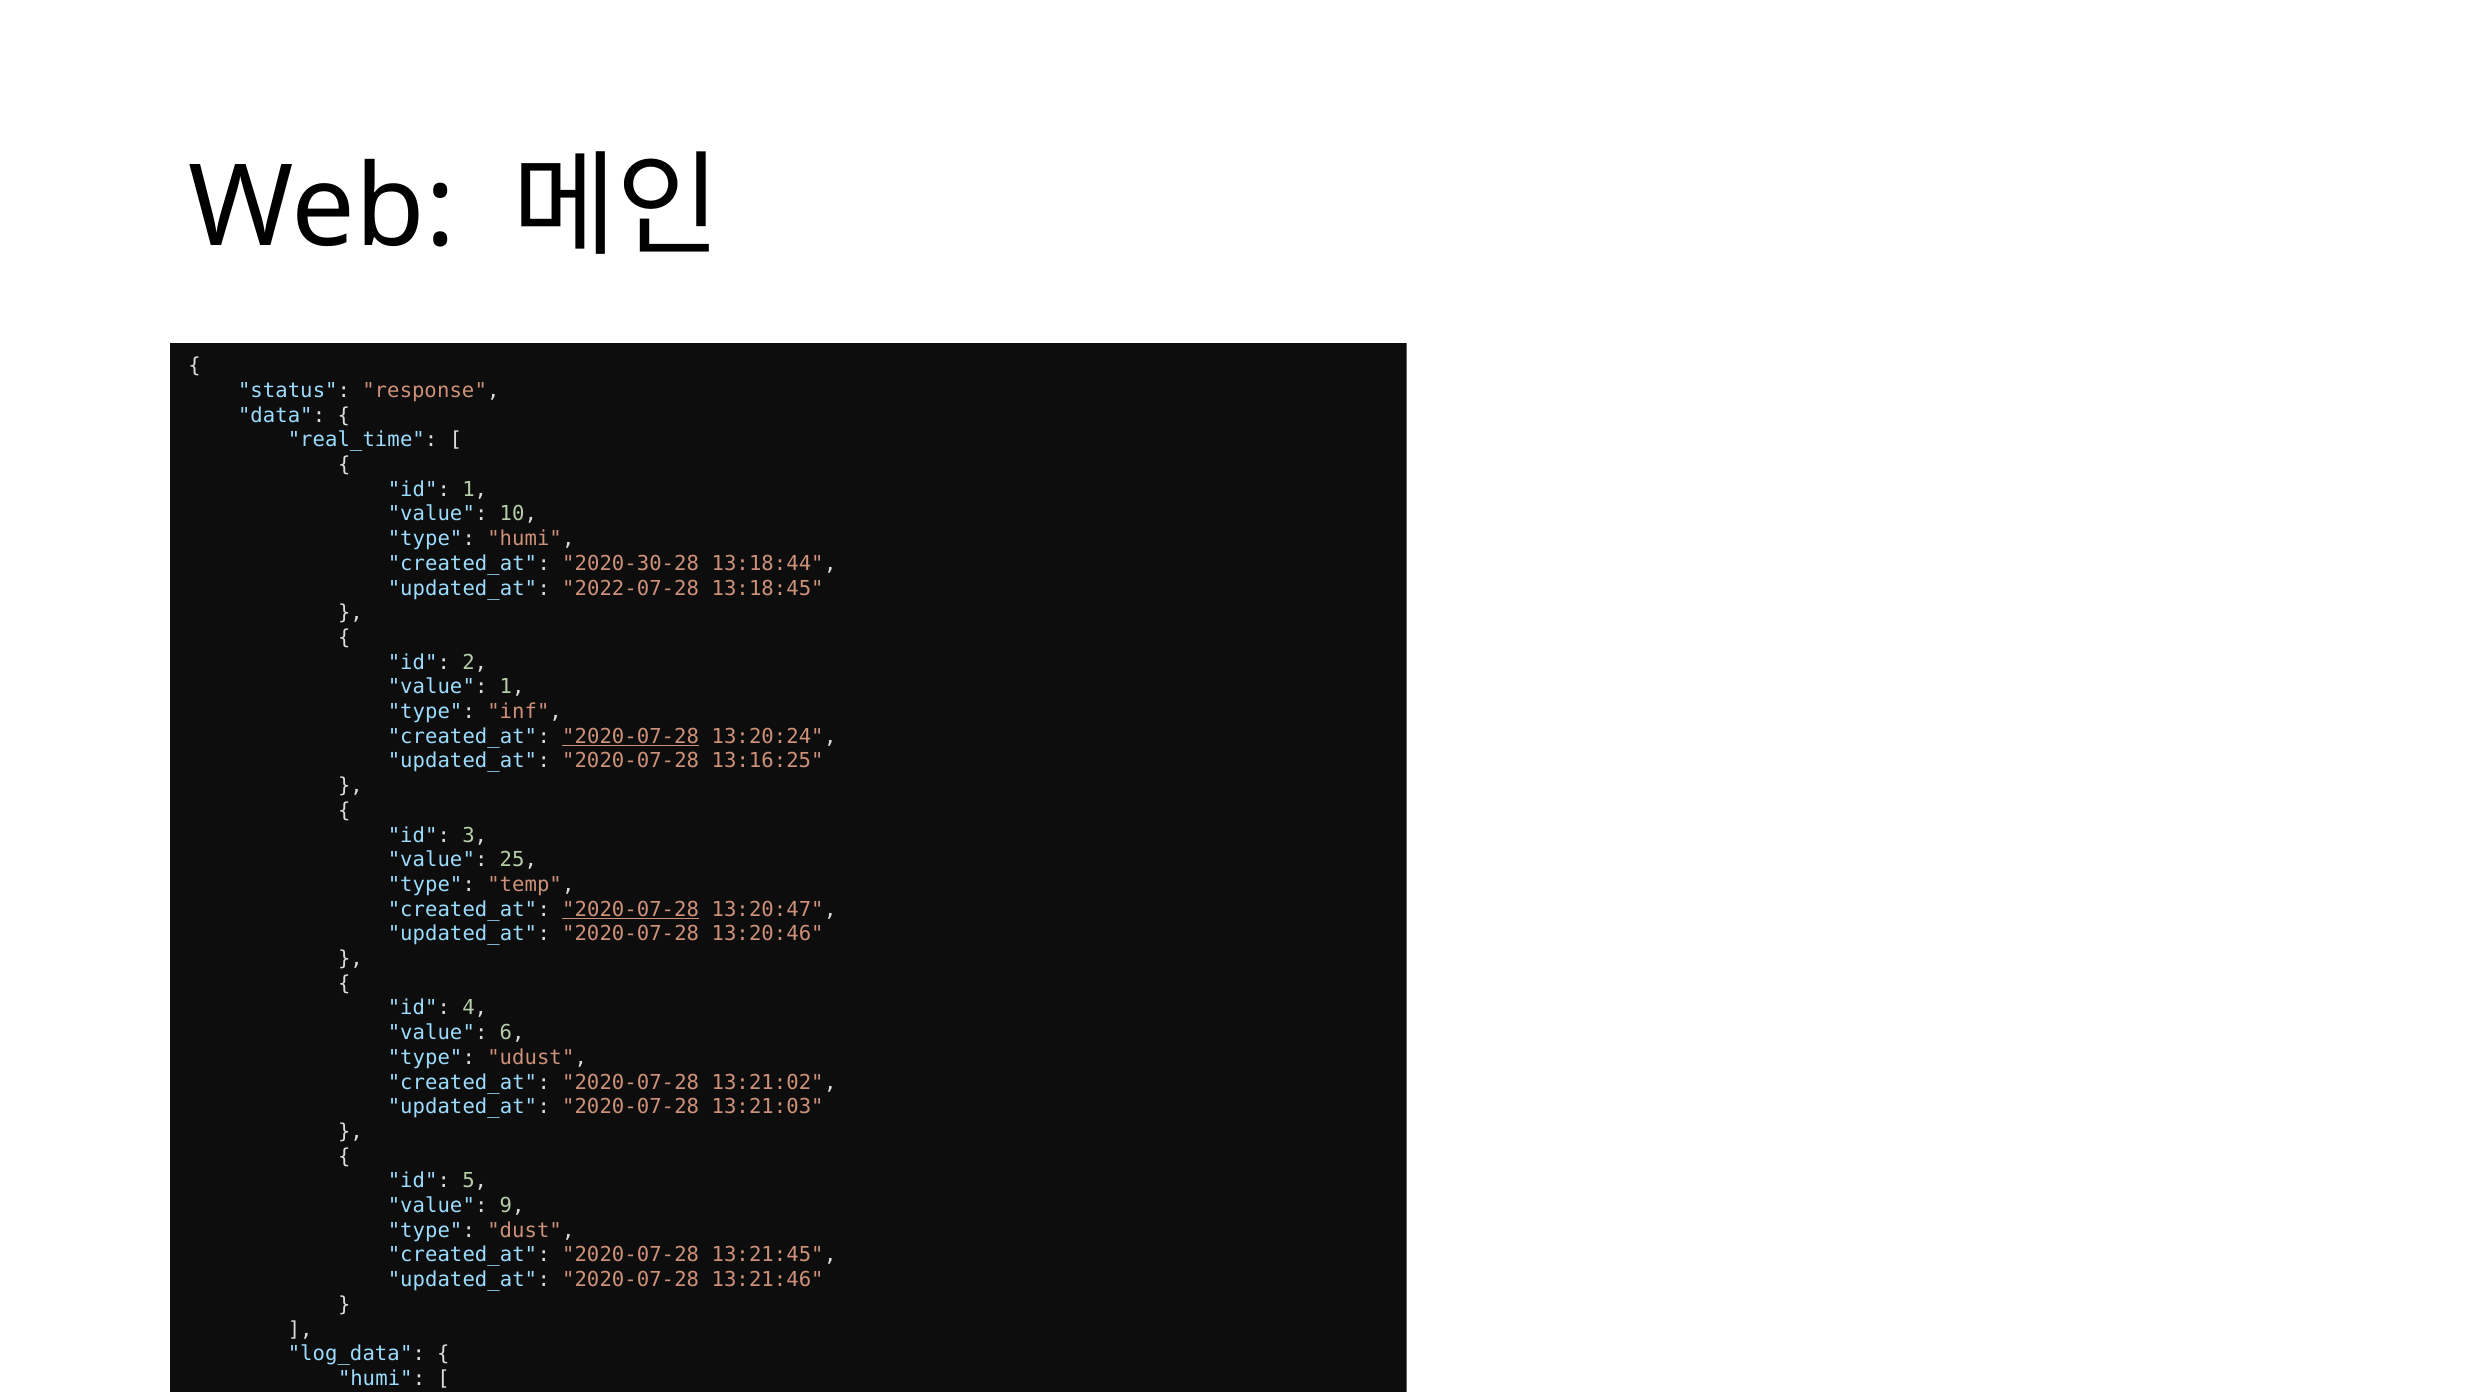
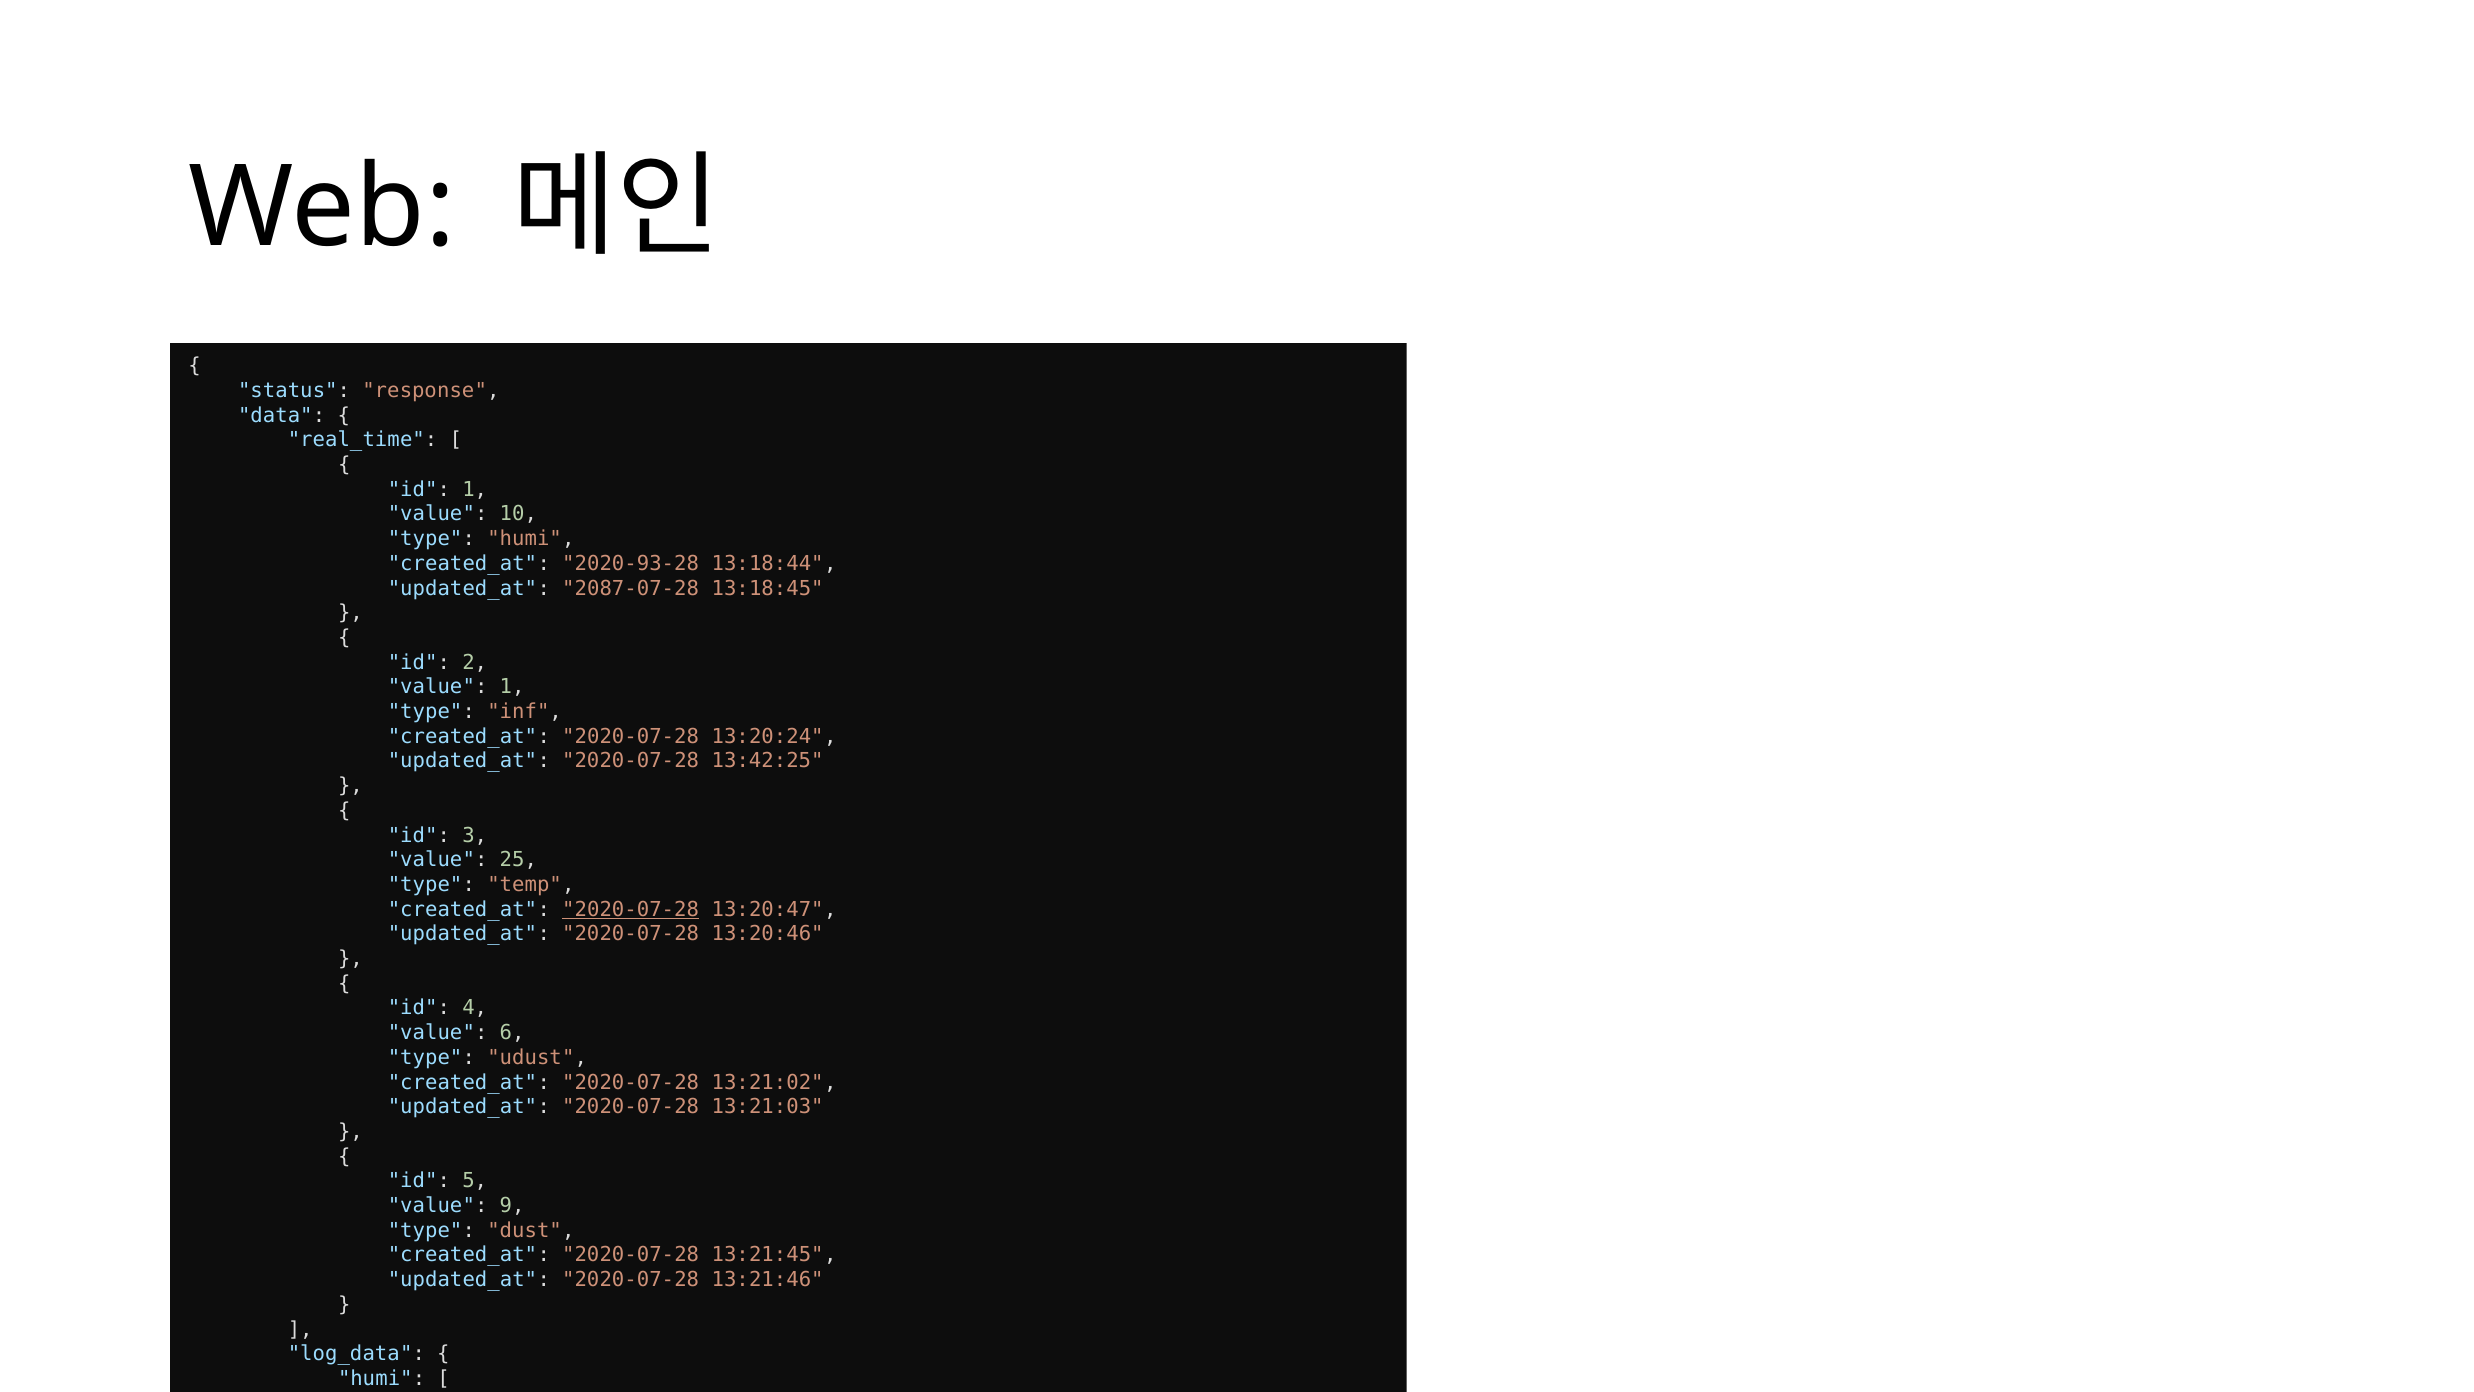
2020-30-28: 2020-30-28 -> 2020-93-28 (631, 563)
2022-07-28: 2022-07-28 -> 2087-07-28 (631, 588)
2020-07-28 underline: present -> none (631, 736)
13:16:25: 13:16:25 -> 13:42:25 (768, 761)
